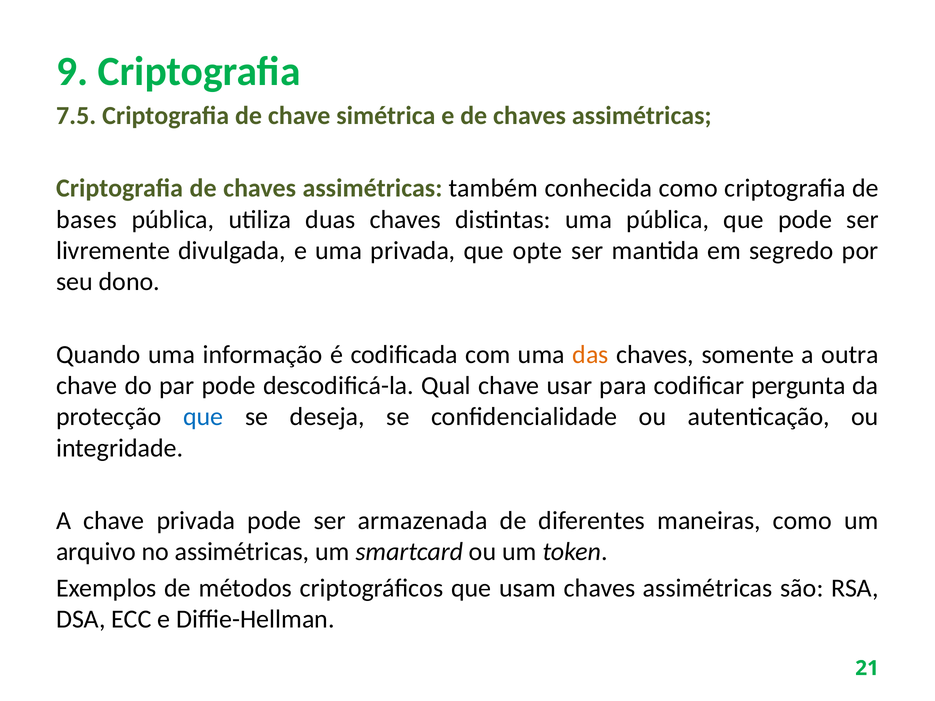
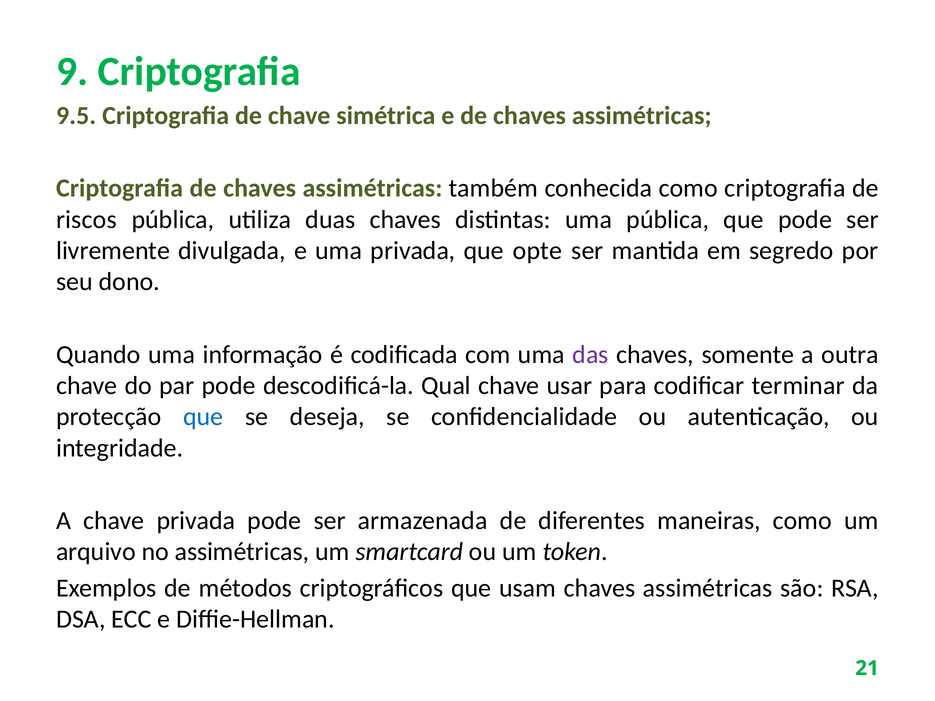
7.5: 7.5 -> 9.5 (76, 116)
bases: bases -> riscos (87, 220)
das colour: orange -> purple (590, 355)
pergunta: pergunta -> terminar (798, 386)
